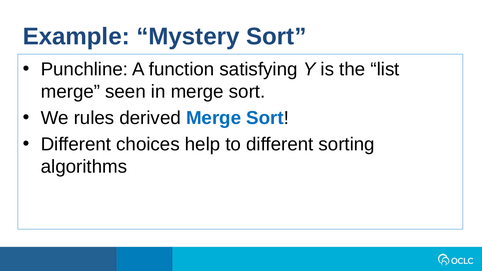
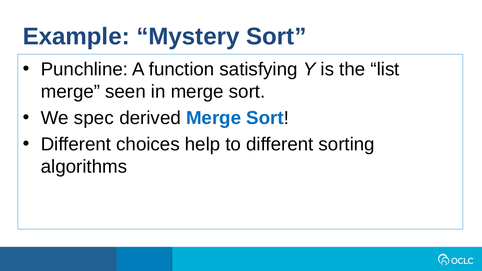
rules: rules -> spec (94, 118)
